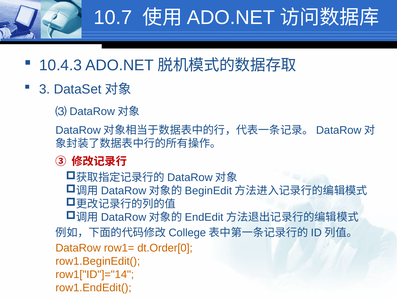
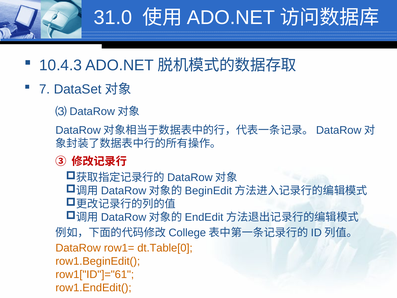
10.7: 10.7 -> 31.0 (113, 17)
3: 3 -> 7 (45, 89)
dt.Order[0: dt.Order[0 -> dt.Table[0 (165, 248)
row1["ID"]="14: row1["ID"]="14 -> row1["ID"]="61 (95, 274)
